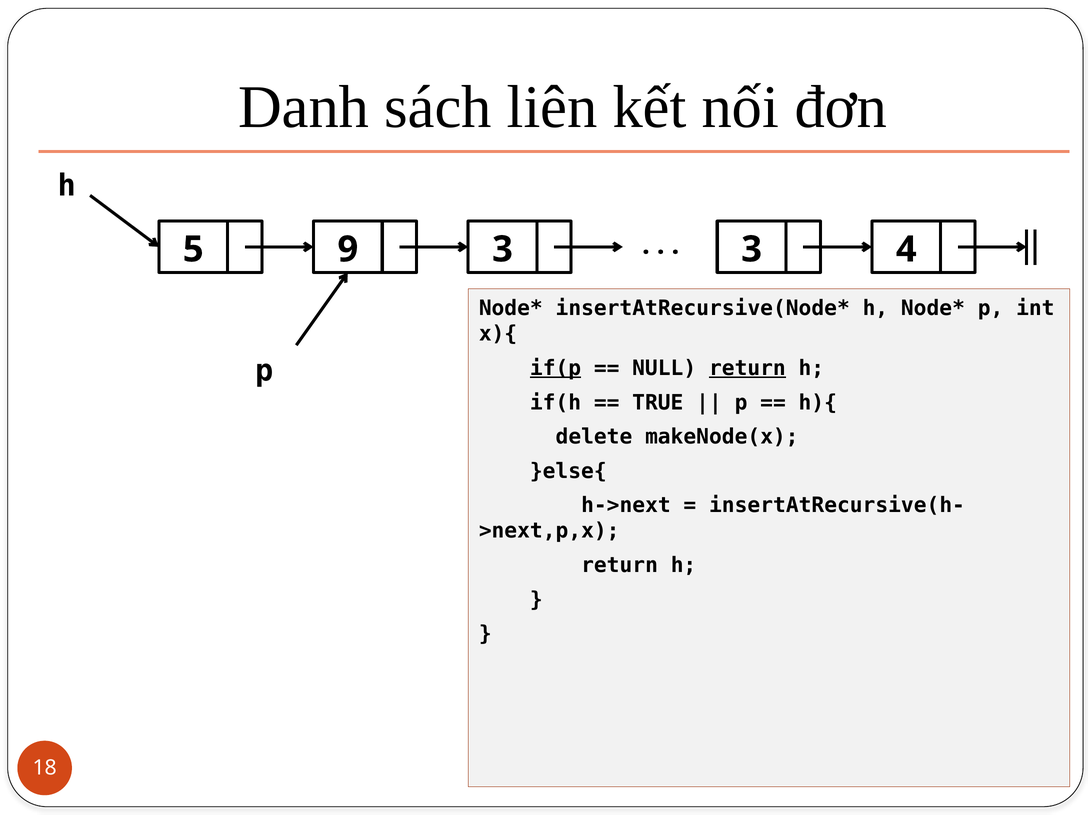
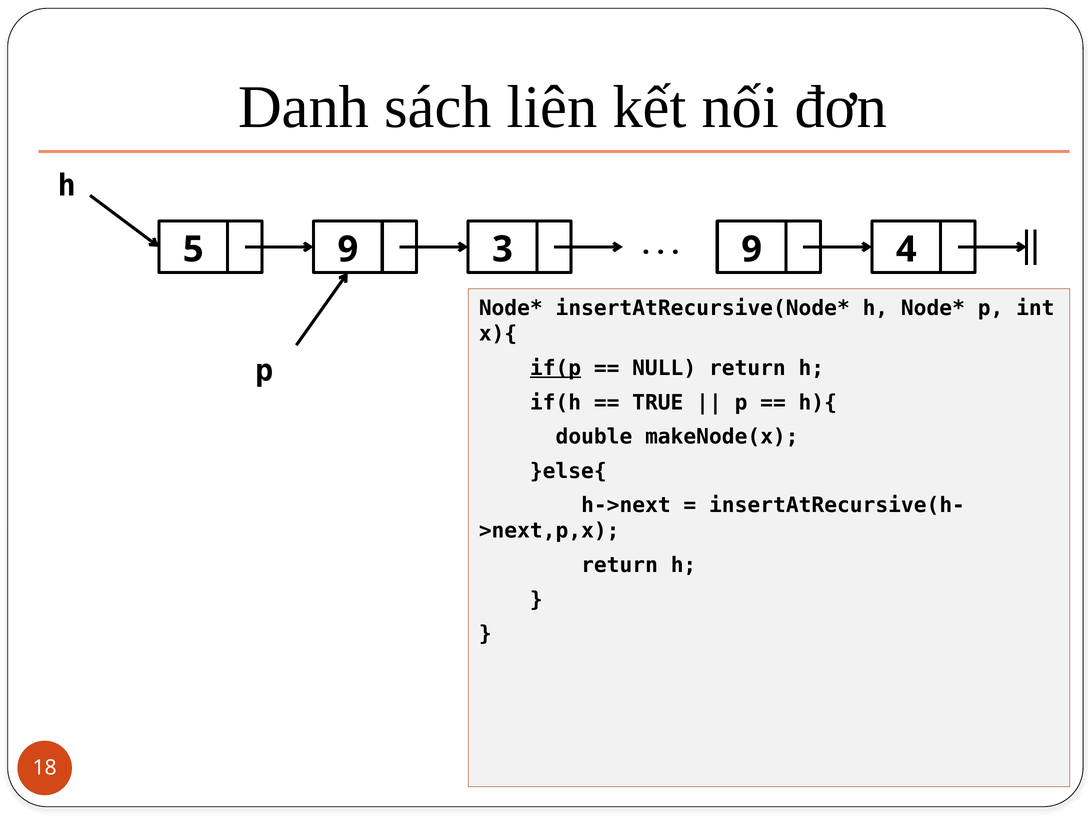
3 3: 3 -> 9 (752, 249)
return underline: present -> none (747, 368)
delete: delete -> double (594, 437)
